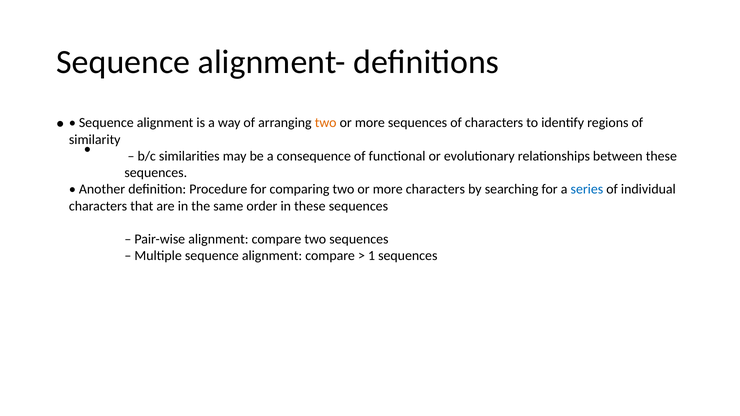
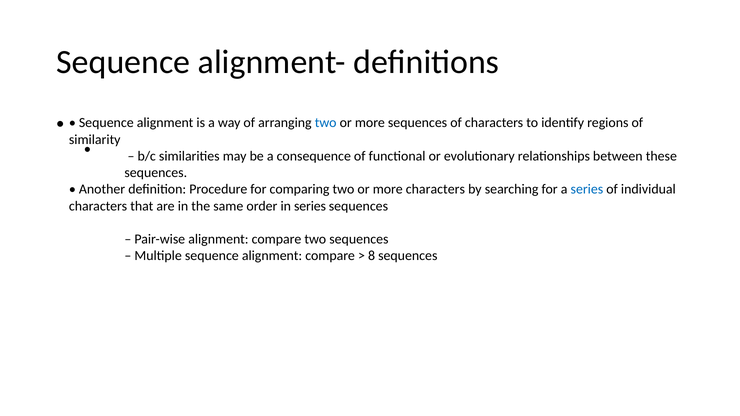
two colour: orange -> blue (326, 123)
in these: these -> series (310, 206)
1: 1 -> 8 (372, 256)
